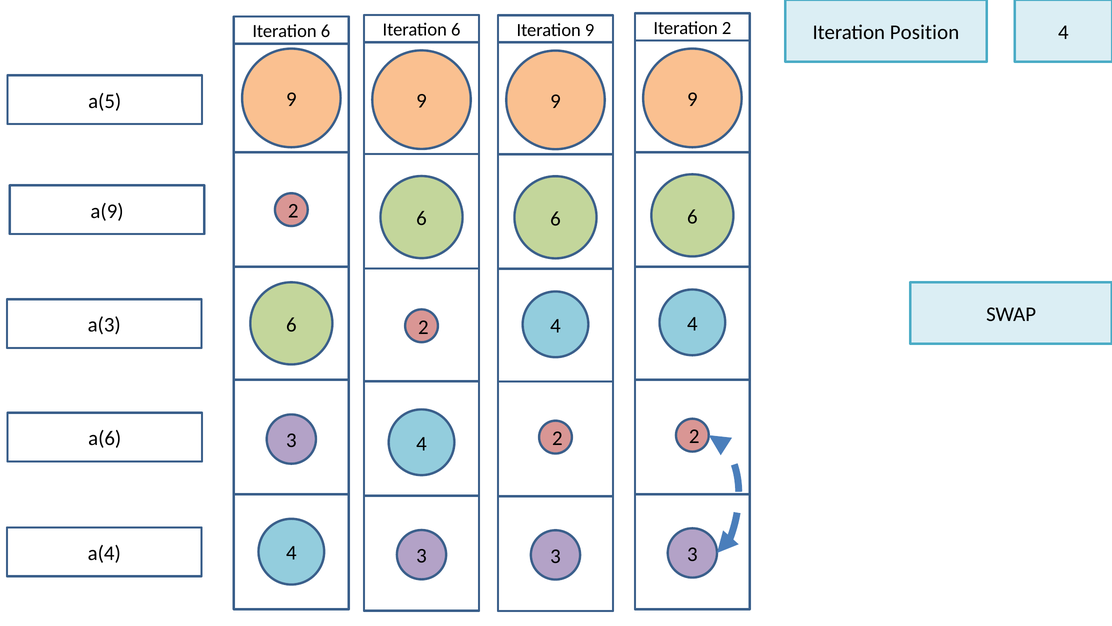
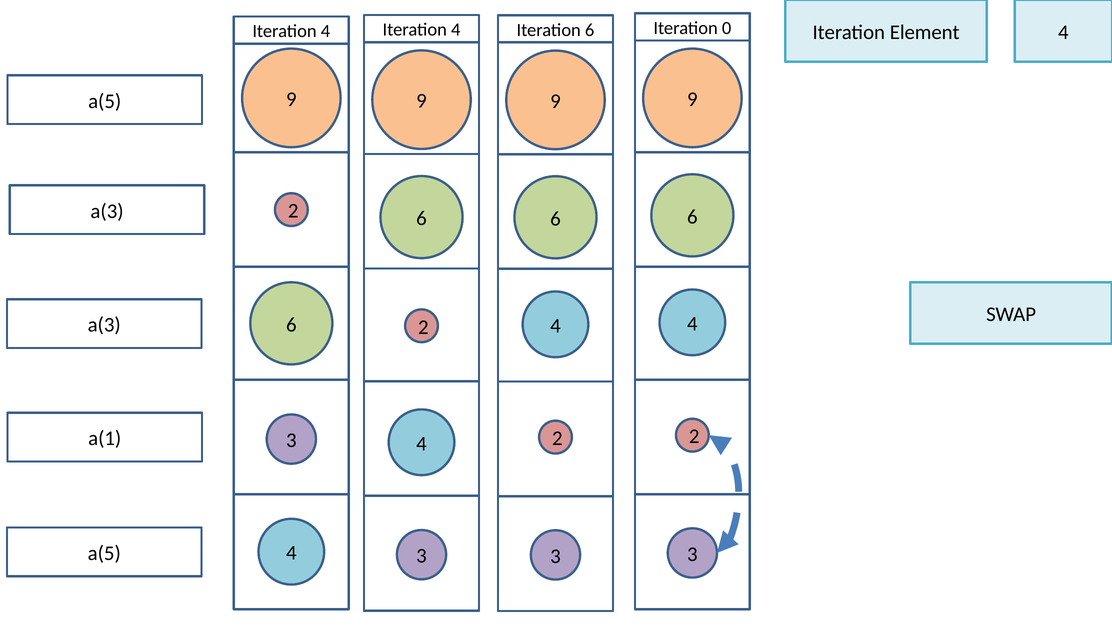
Iteration 2: 2 -> 0 (727, 28)
6: 6 -> 4 (456, 30)
Iteration 9: 9 -> 6 (590, 30)
6: 6 -> 4 (326, 31)
Position: Position -> Element (925, 32)
a(9: a(9 -> a(3 (107, 211)
a(6: a(6 -> a(1 (105, 438)
a(4: a(4 -> a(5 (104, 553)
